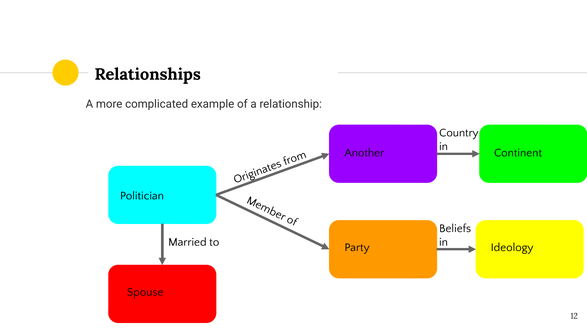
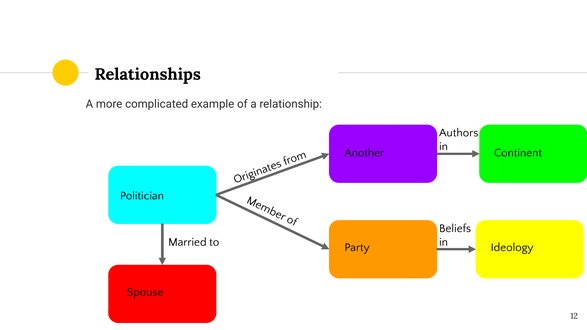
Country: Country -> Authors (459, 133)
